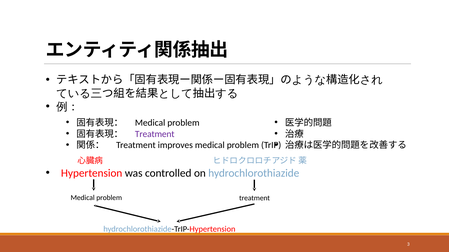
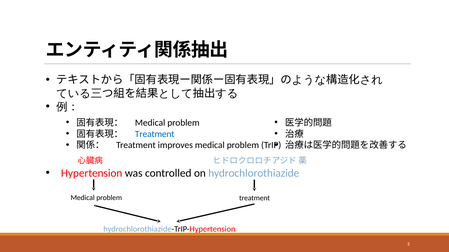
Treatment colour: purple -> blue (155, 134)
